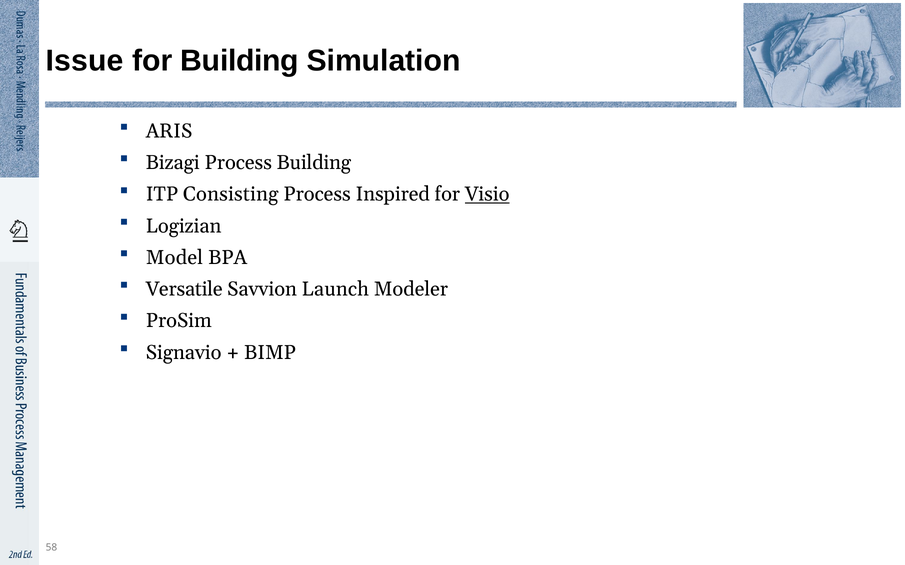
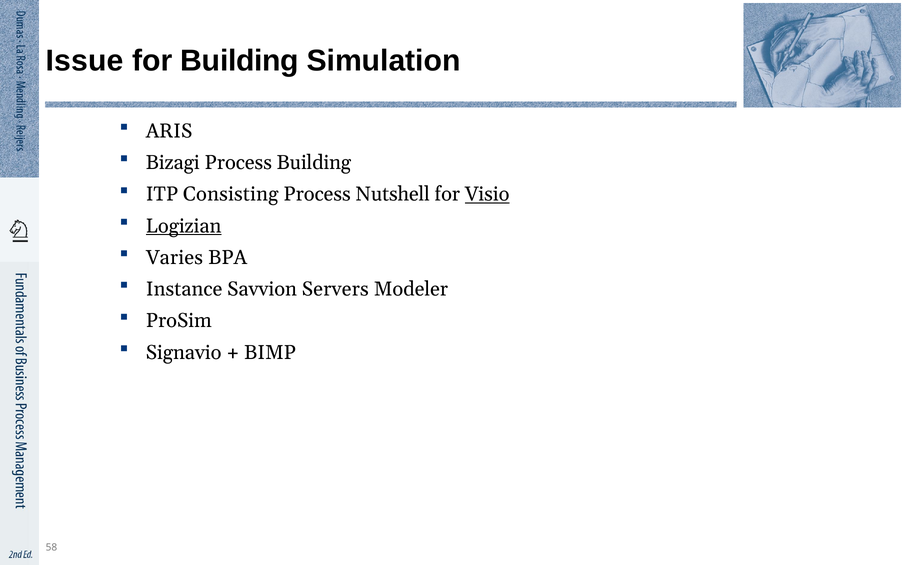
Inspired: Inspired -> Nutshell (393, 194)
Logizian underline: none -> present (184, 226)
Model: Model -> Varies (174, 258)
Versatile: Versatile -> Instance (184, 289)
Launch: Launch -> Servers (335, 289)
